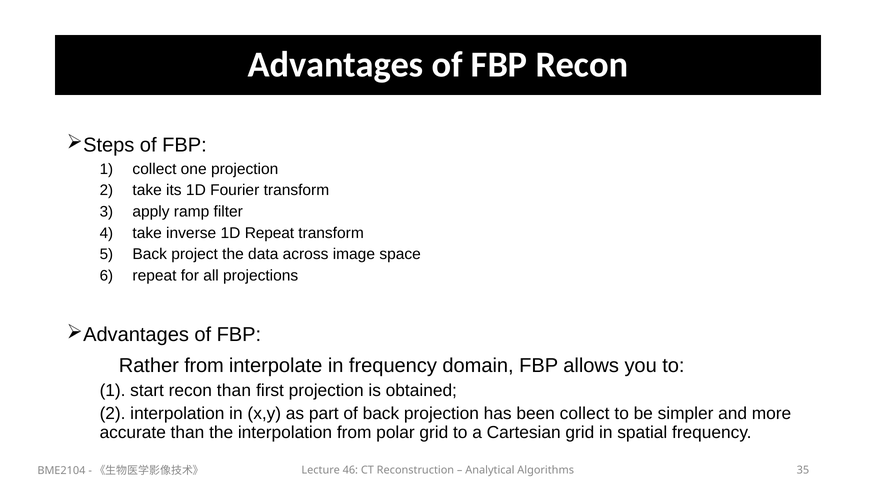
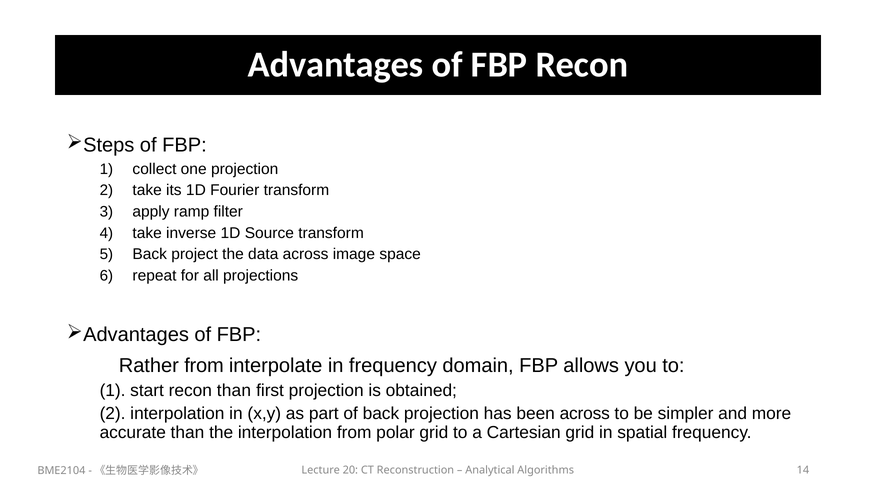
1D Repeat: Repeat -> Source (269, 233)
been collect: collect -> across (585, 413)
46: 46 -> 20 (350, 470)
35: 35 -> 14 (803, 470)
